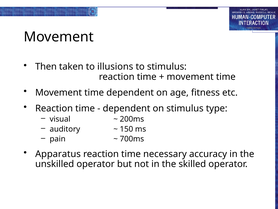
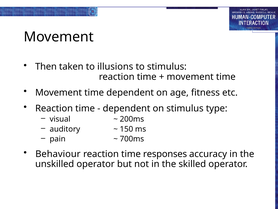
Apparatus: Apparatus -> Behaviour (58, 154)
necessary: necessary -> responses (165, 154)
